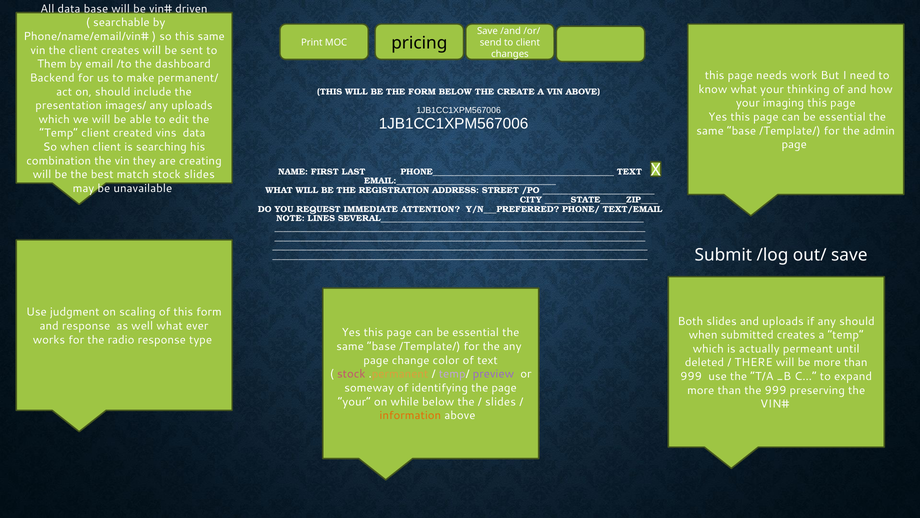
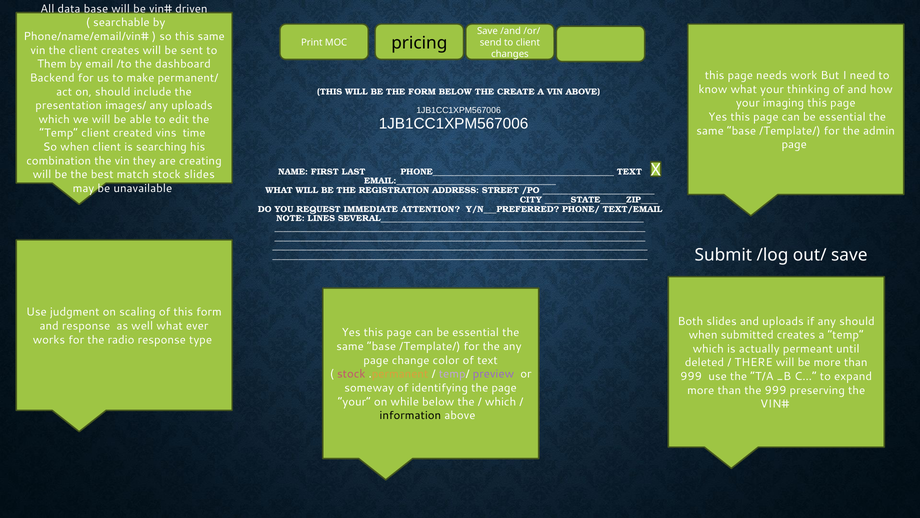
vins data: data -> time (194, 133)
slides: slides -> which (501, 401)
information colour: orange -> black (410, 415)
